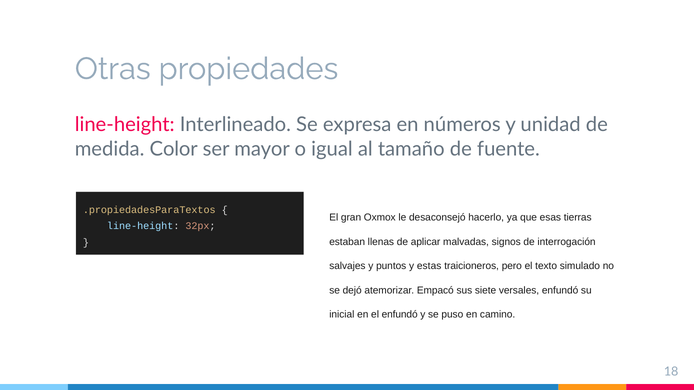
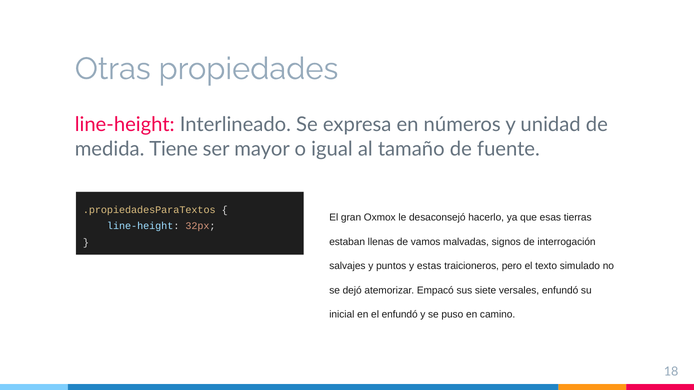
Color: Color -> Tiene (174, 149)
aplicar: aplicar -> vamos (426, 242)
